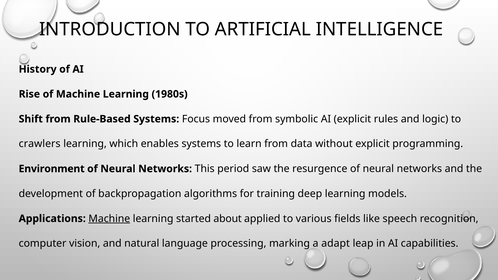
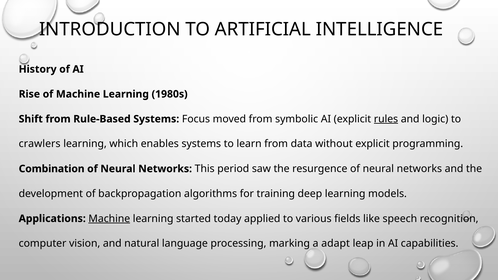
rules underline: none -> present (386, 119)
Environment: Environment -> Combination (52, 169)
about: about -> today (228, 219)
